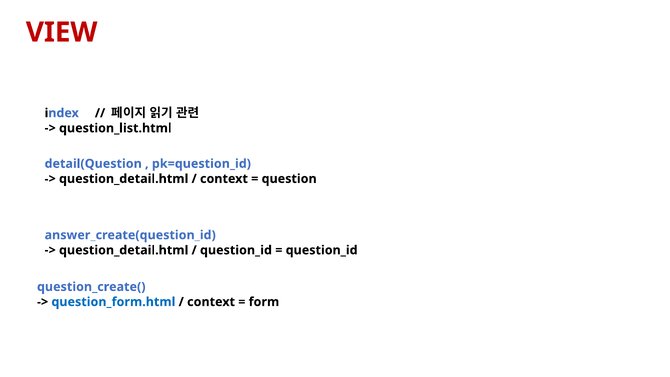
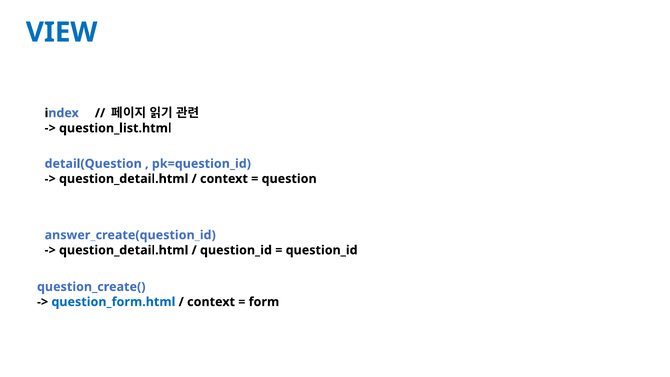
VIEW colour: red -> blue (62, 32)
